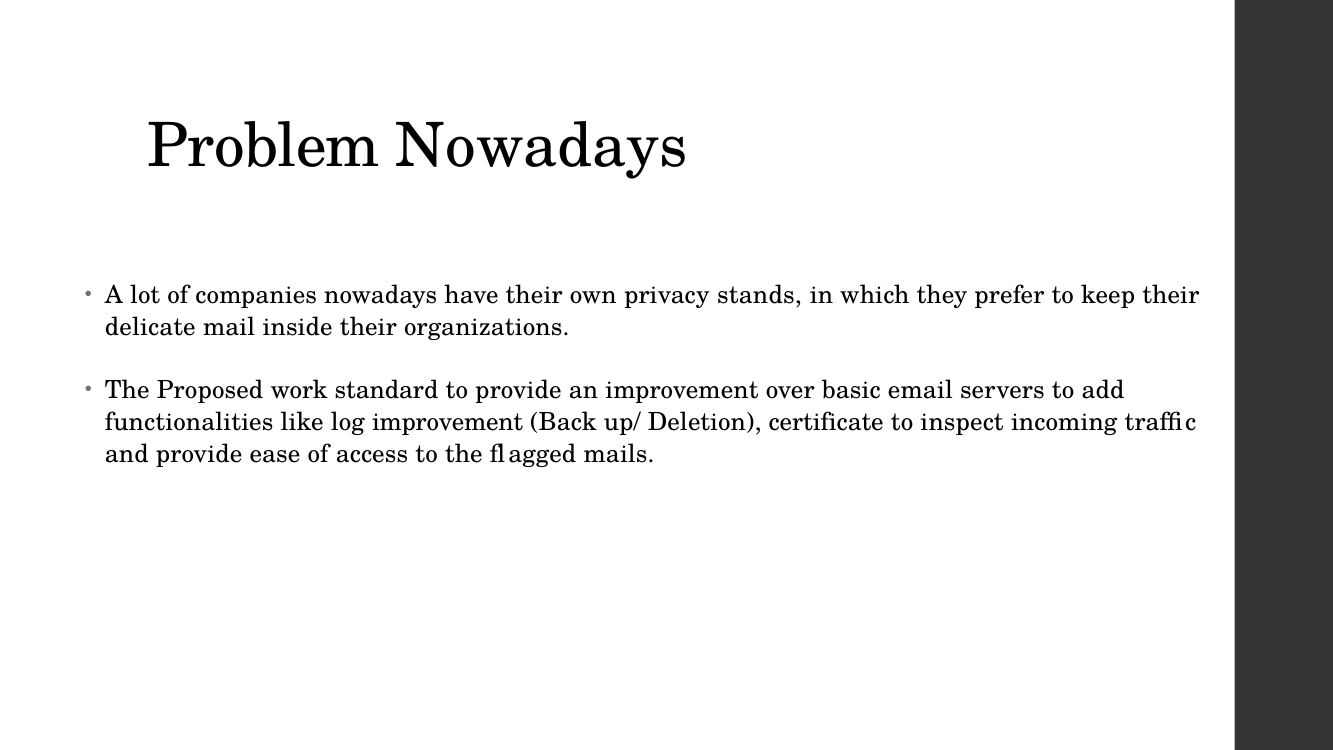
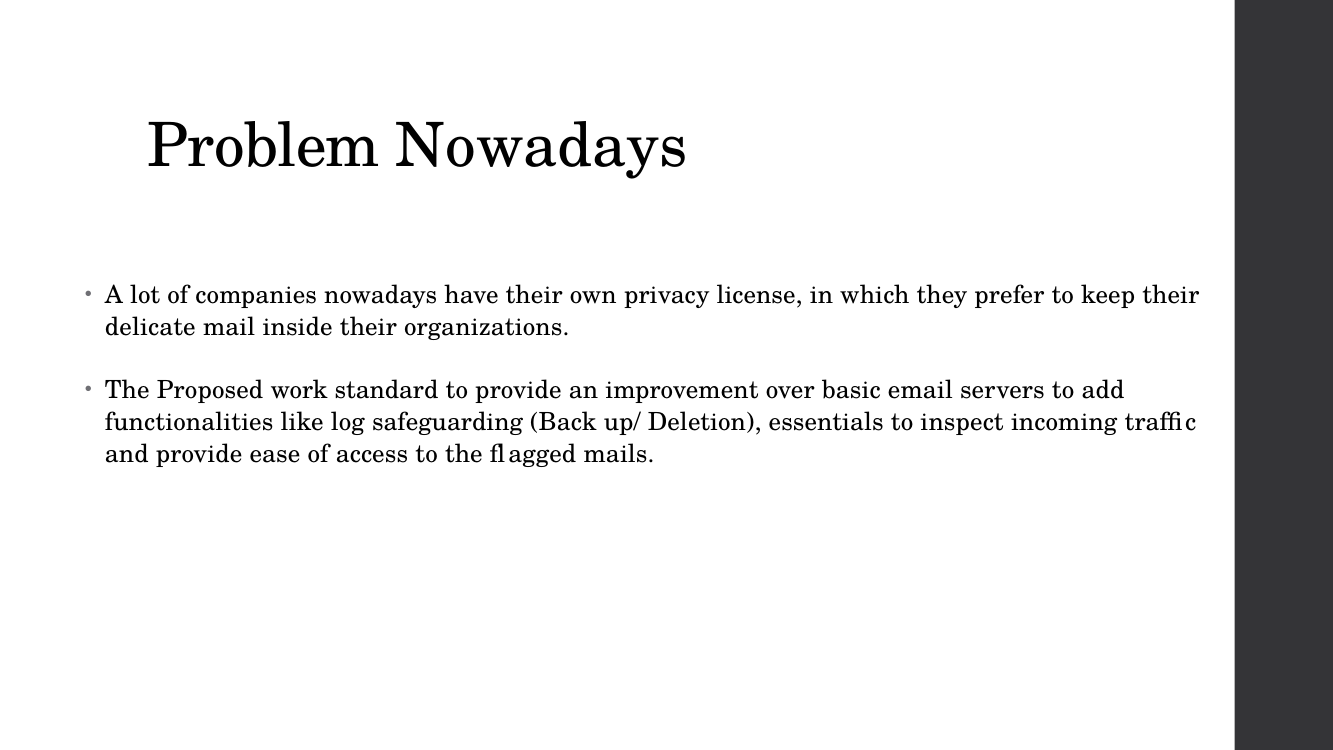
stands: stands -> license (760, 295)
log improvement: improvement -> safeguarding (447, 422)
certificate: certificate -> essentials (826, 422)
